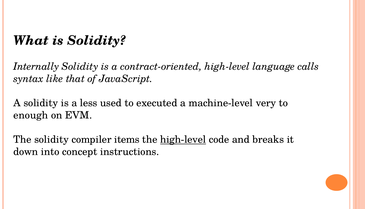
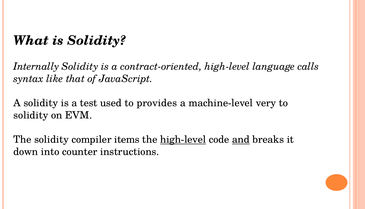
less: less -> test (89, 103)
executed: executed -> provides (157, 103)
enough: enough -> solidity (31, 115)
and underline: none -> present (241, 139)
concept: concept -> counter (80, 152)
